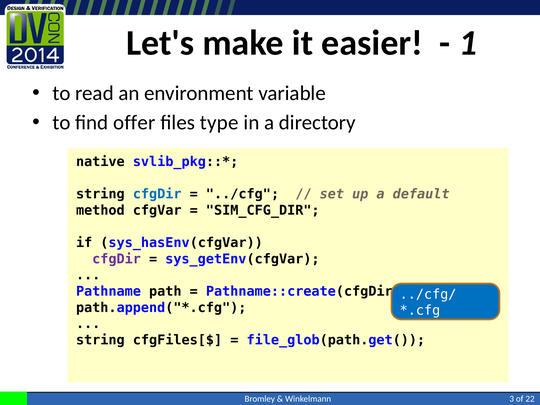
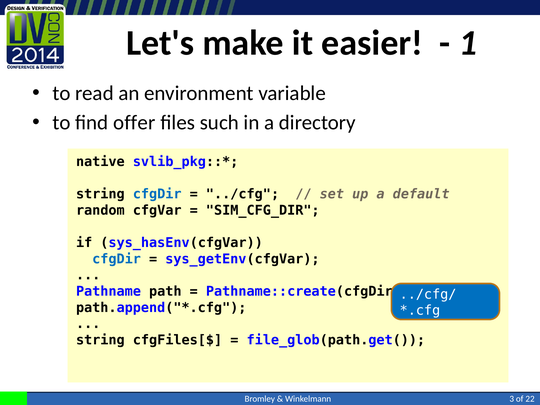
type: type -> such (219, 123)
method: method -> random (100, 210)
cfgDir colour: purple -> blue (117, 259)
